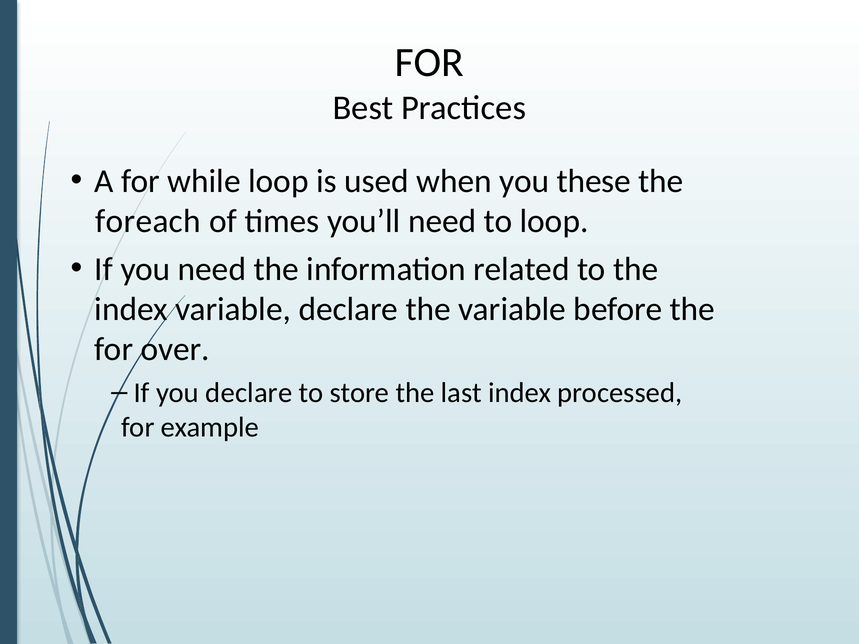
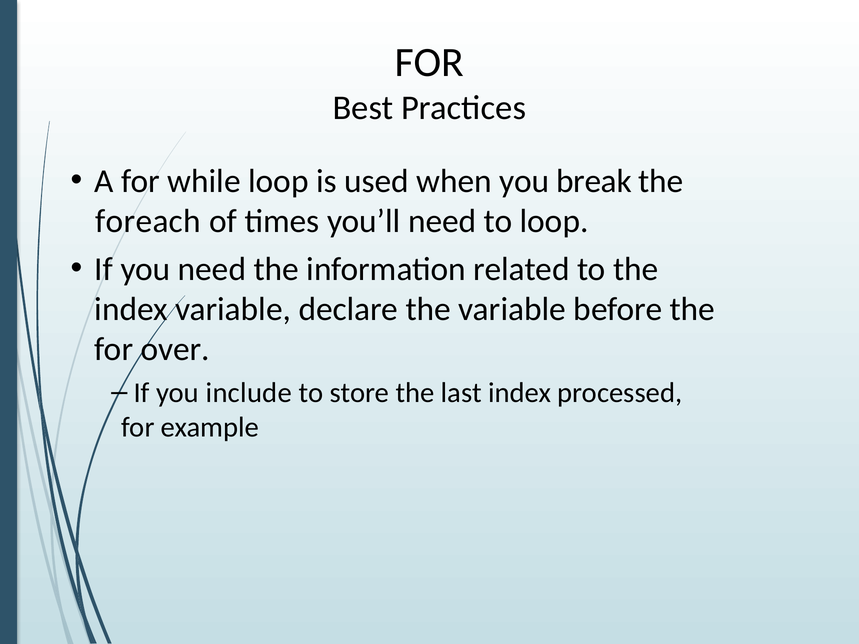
these: these -> break (594, 181)
you declare: declare -> include (249, 393)
